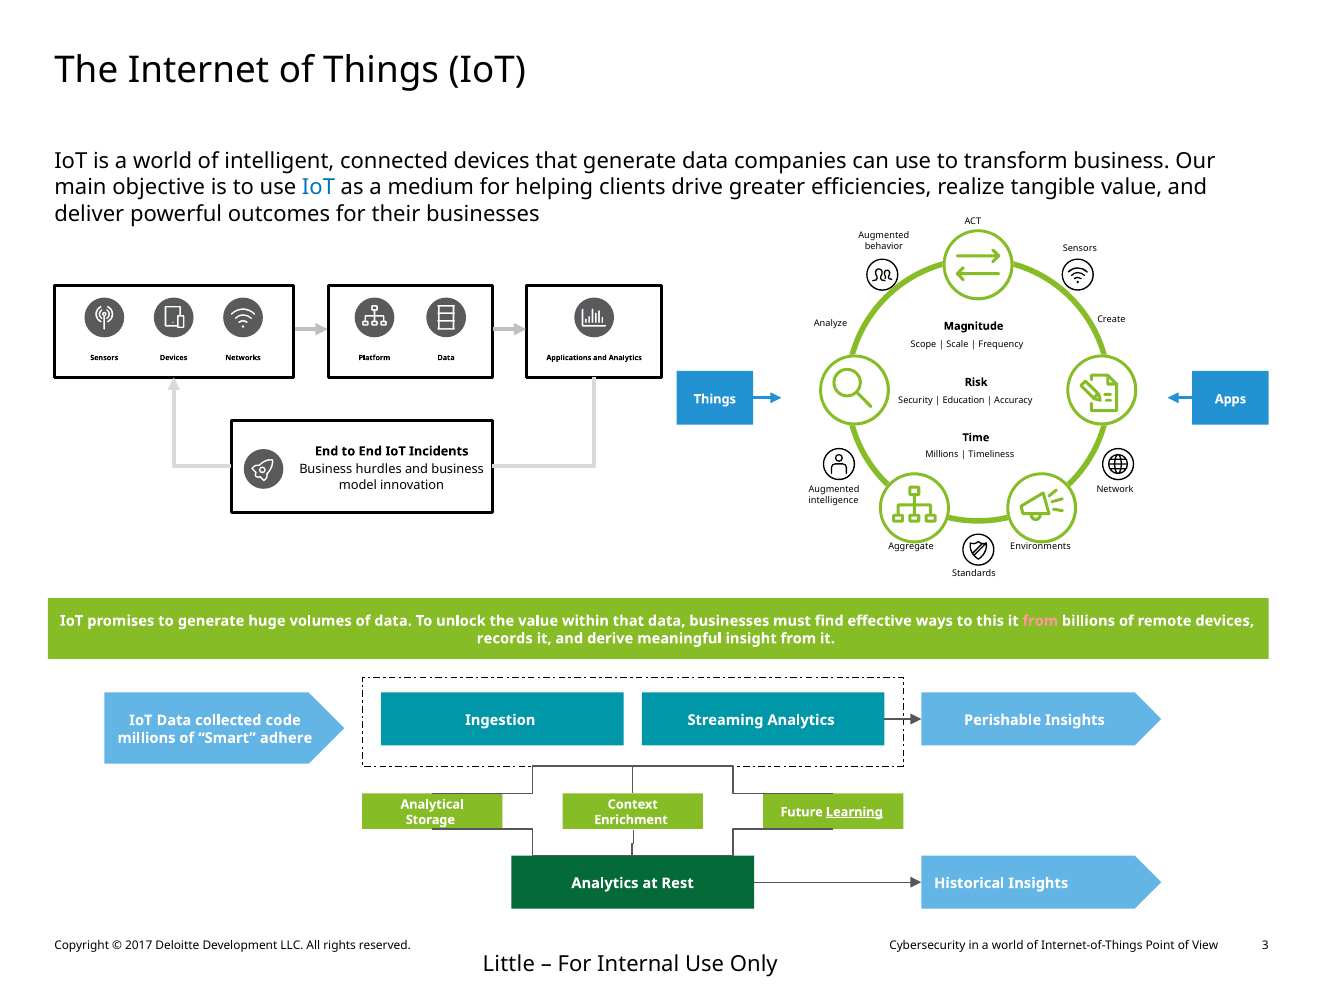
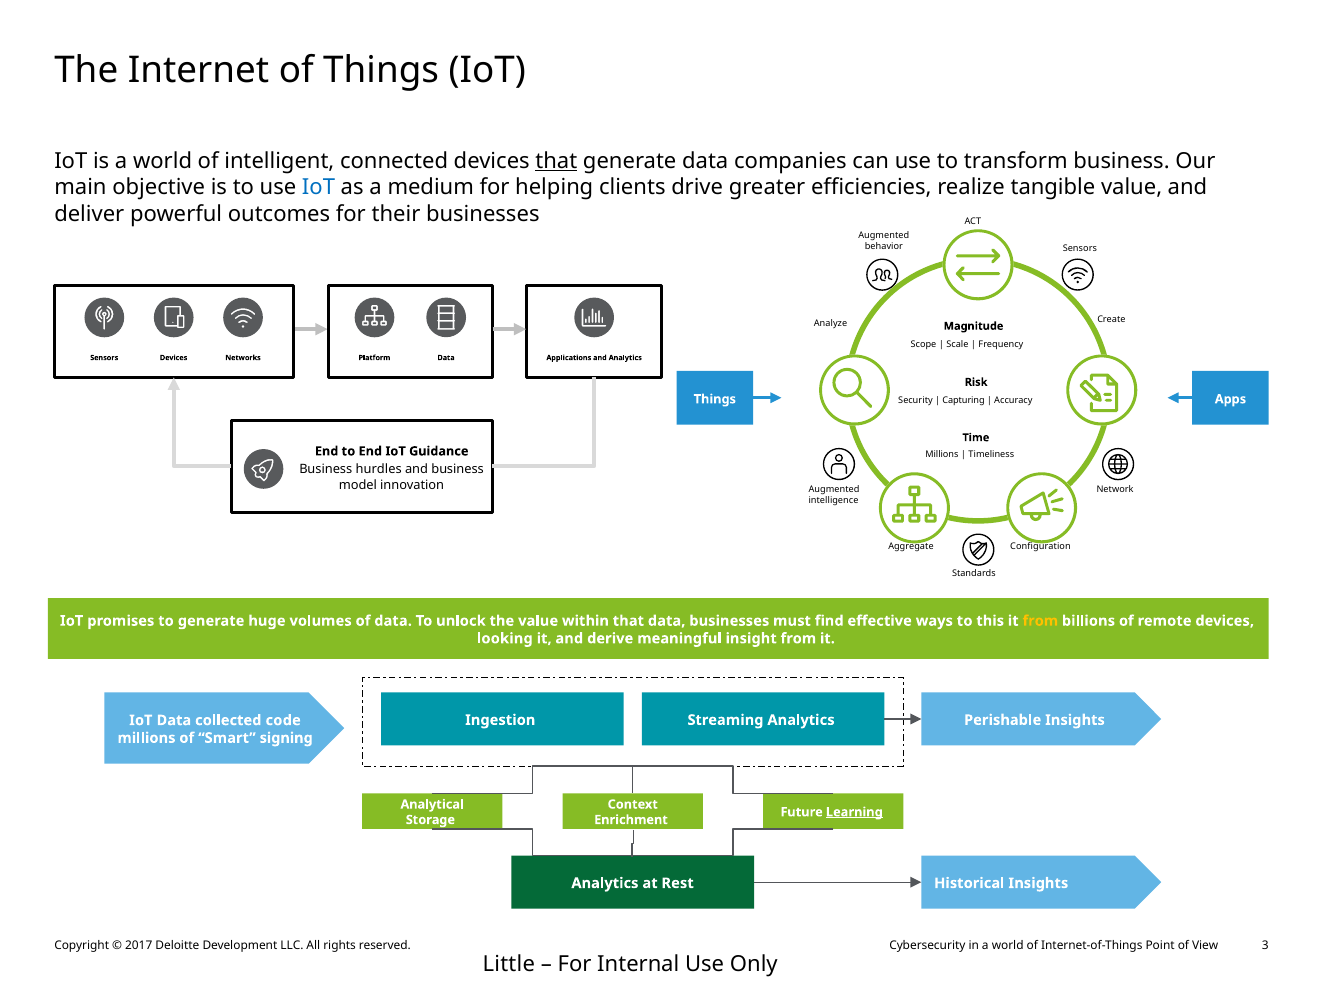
that underline: none -> present (556, 161)
Education: Education -> Capturing (964, 400)
Incidents: Incidents -> Guidance (439, 451)
Environments: Environments -> Configuration (1040, 546)
from colour: pink -> yellow (1040, 620)
records: records -> looking (505, 638)
adhere: adhere -> signing (286, 737)
